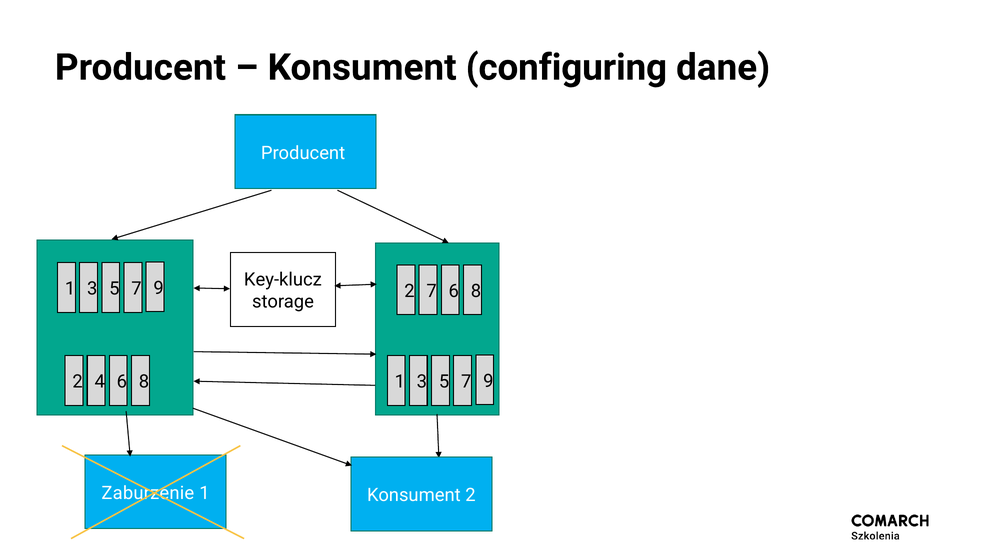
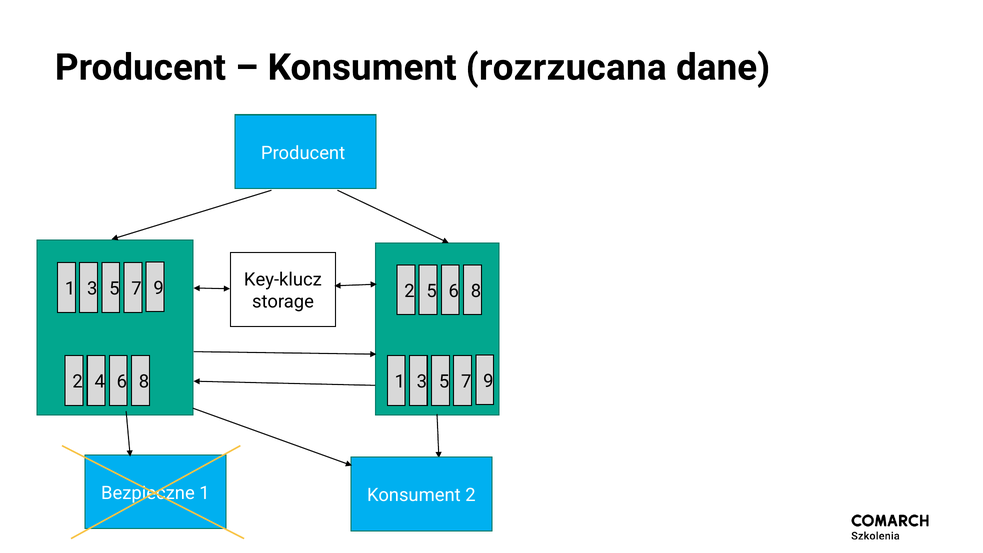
configuring: configuring -> rozrzucana (566, 67)
2 7: 7 -> 5 (432, 291)
Zaburzenie: Zaburzenie -> Bezpieczne (148, 493)
